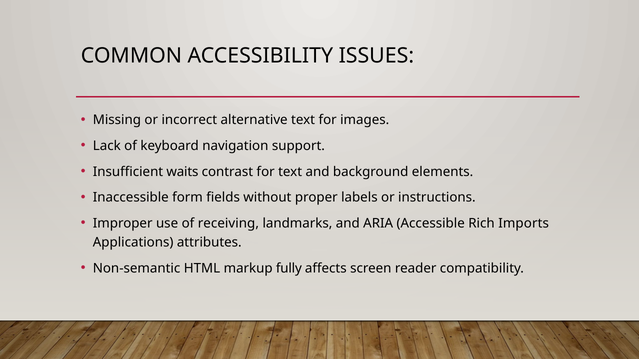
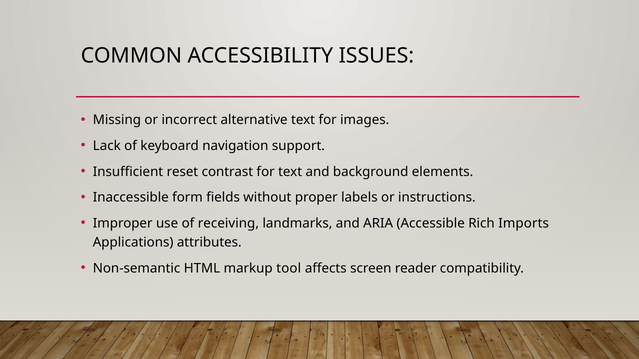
waits: waits -> reset (182, 172)
fully: fully -> tool (289, 269)
